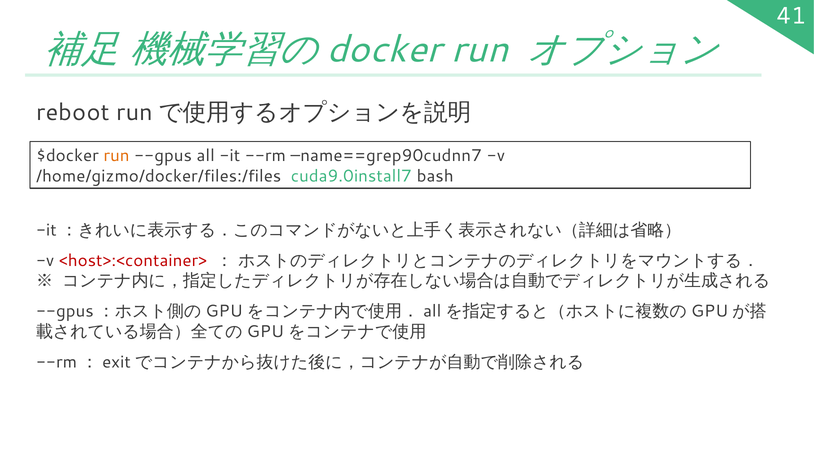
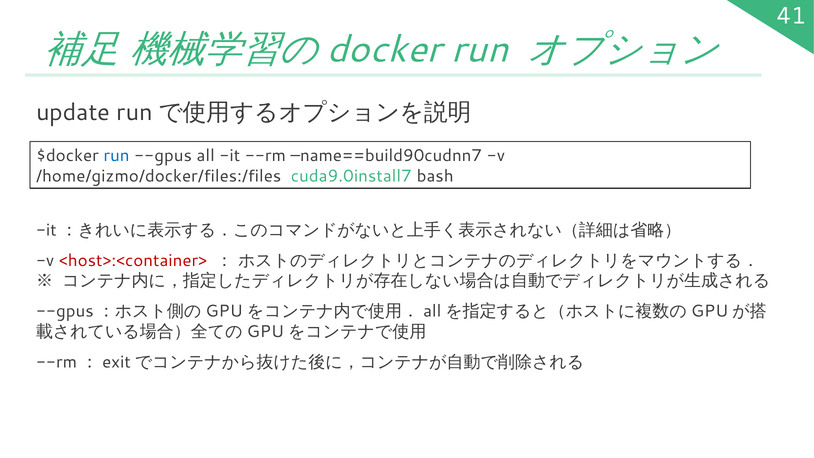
reboot: reboot -> update (73, 112)
run colour: orange -> blue (116, 156)
name==grep90cudnn7: name==grep90cudnn7 -> name==build90cudnn7 (386, 156)
